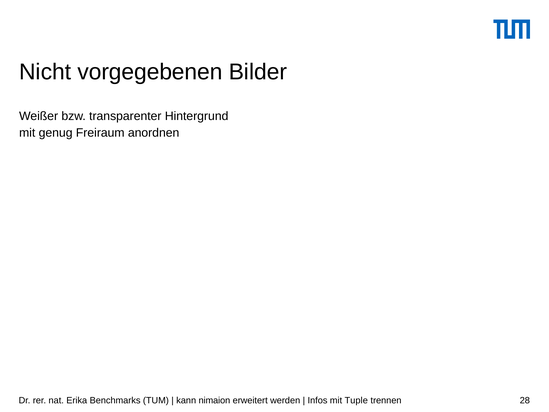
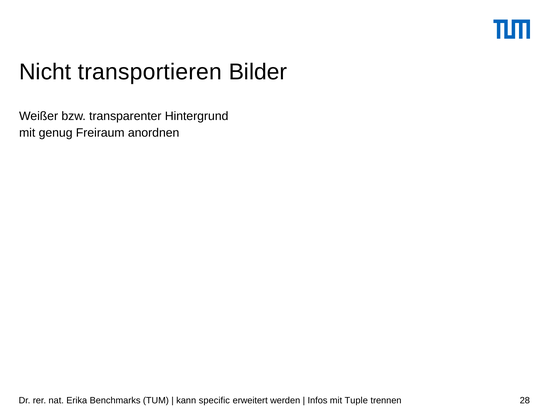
vorgegebenen: vorgegebenen -> transportieren (150, 72)
nimaion: nimaion -> specific (214, 400)
